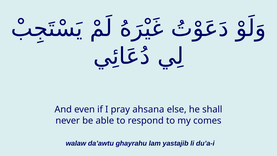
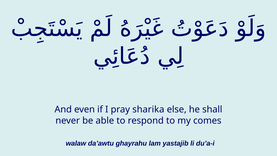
ahsana: ahsana -> sharika (148, 109)
